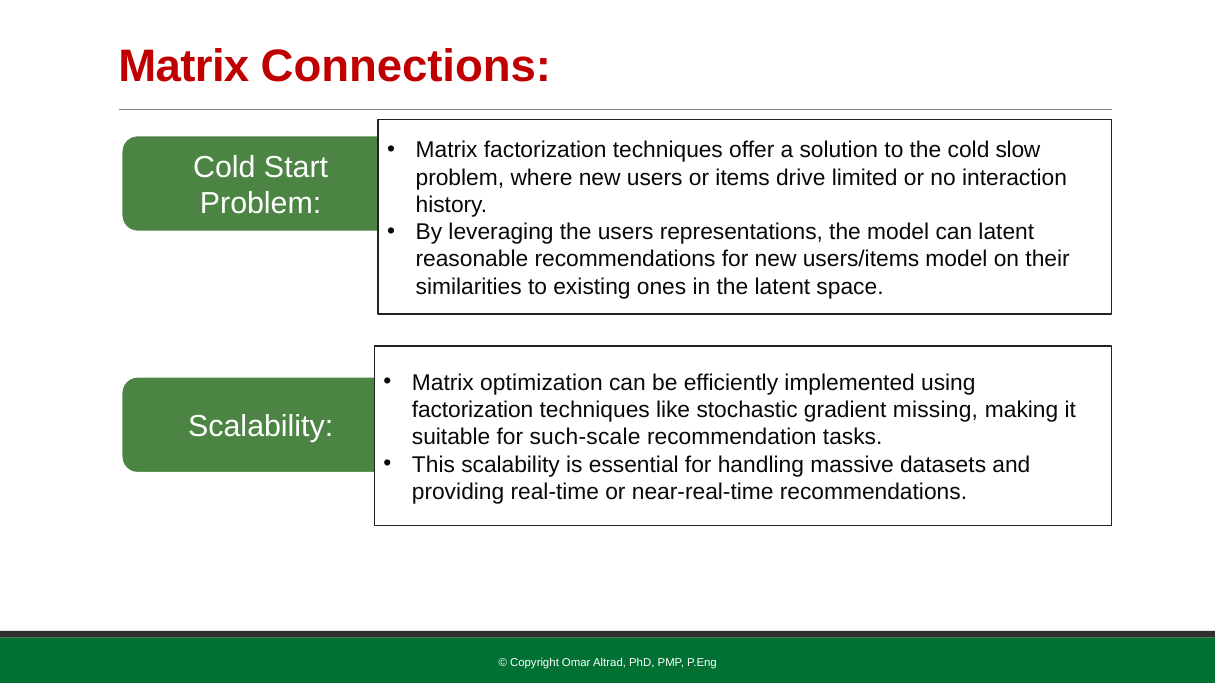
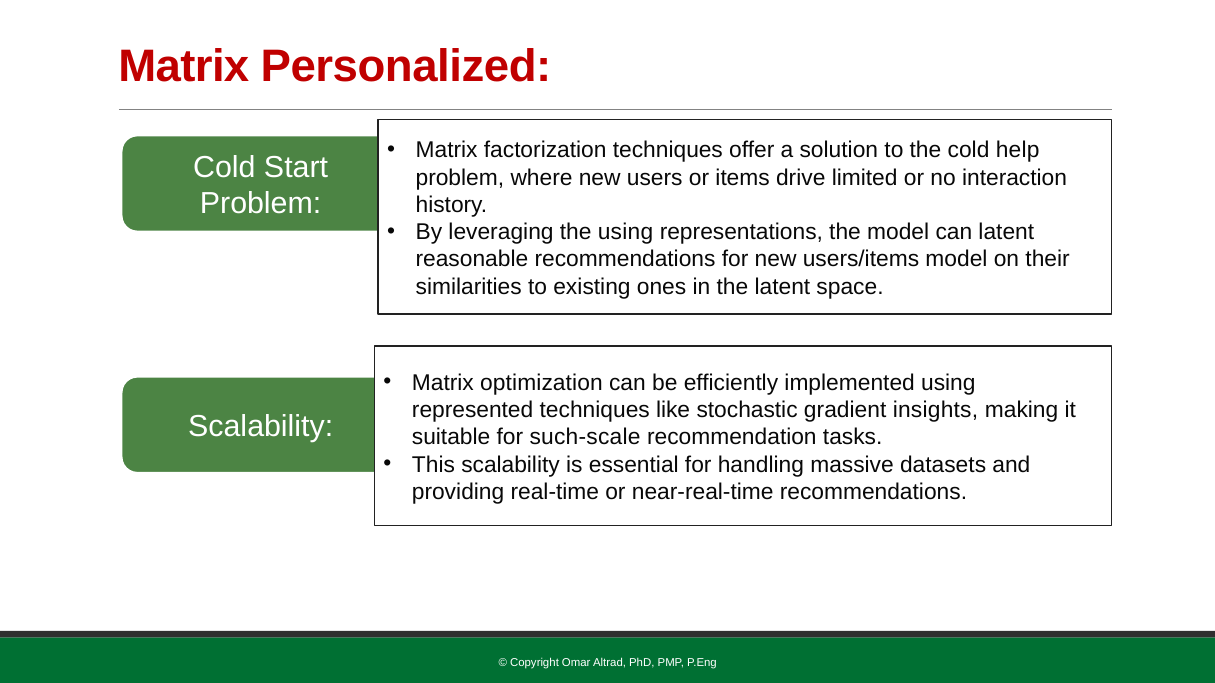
Connections: Connections -> Personalized (406, 67)
slow: slow -> help (1018, 150)
the users: users -> using (626, 232)
factorization: factorization -> represented (473, 410)
missing: missing -> insights (935, 410)
